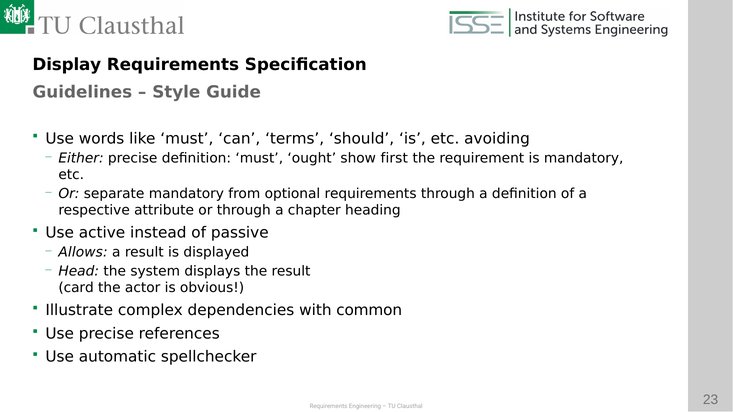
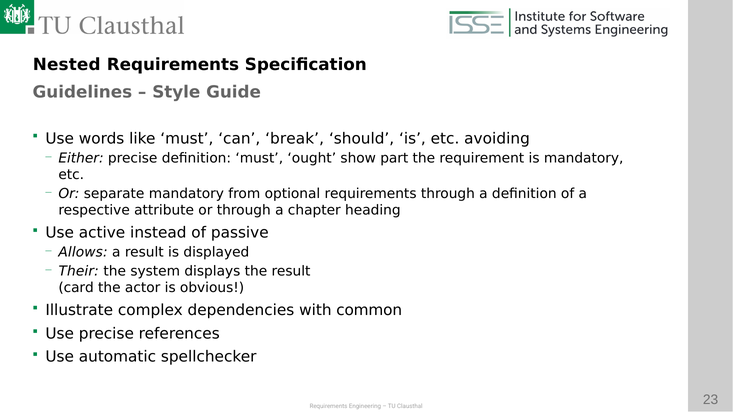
Display: Display -> Nested (67, 65)
terms: terms -> break (295, 139)
first: first -> part (394, 158)
Head: Head -> Their (79, 272)
